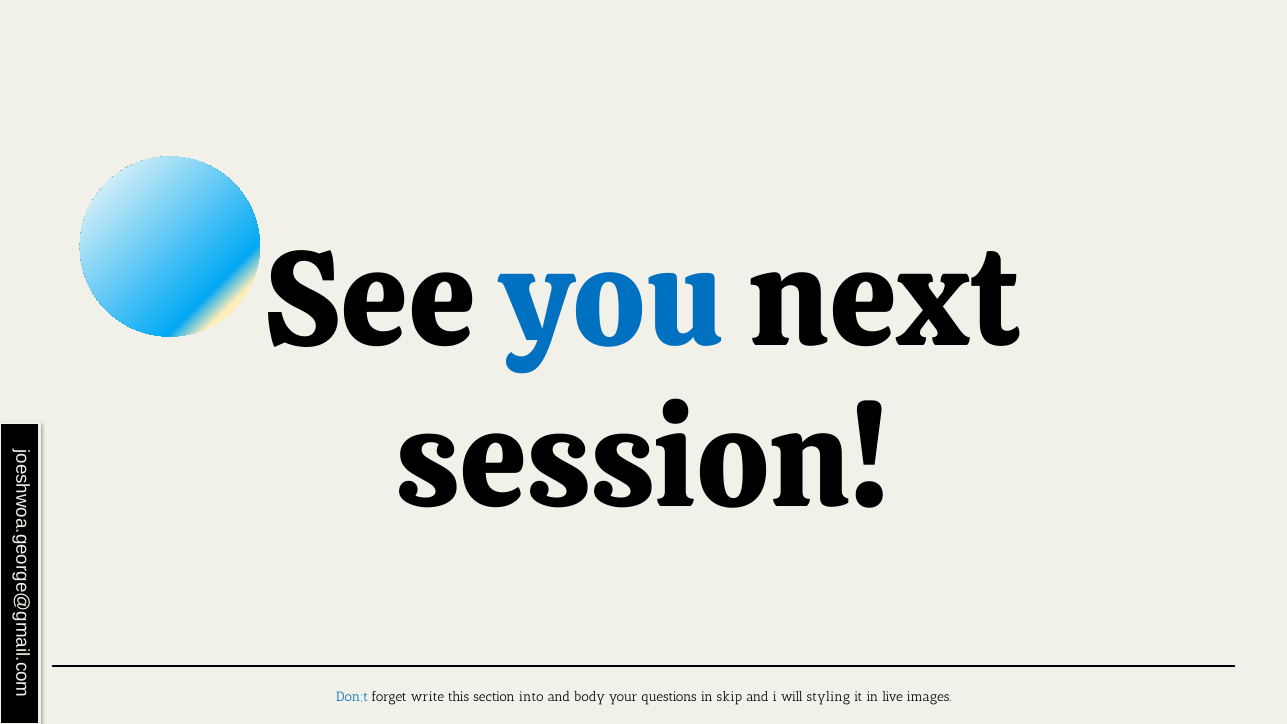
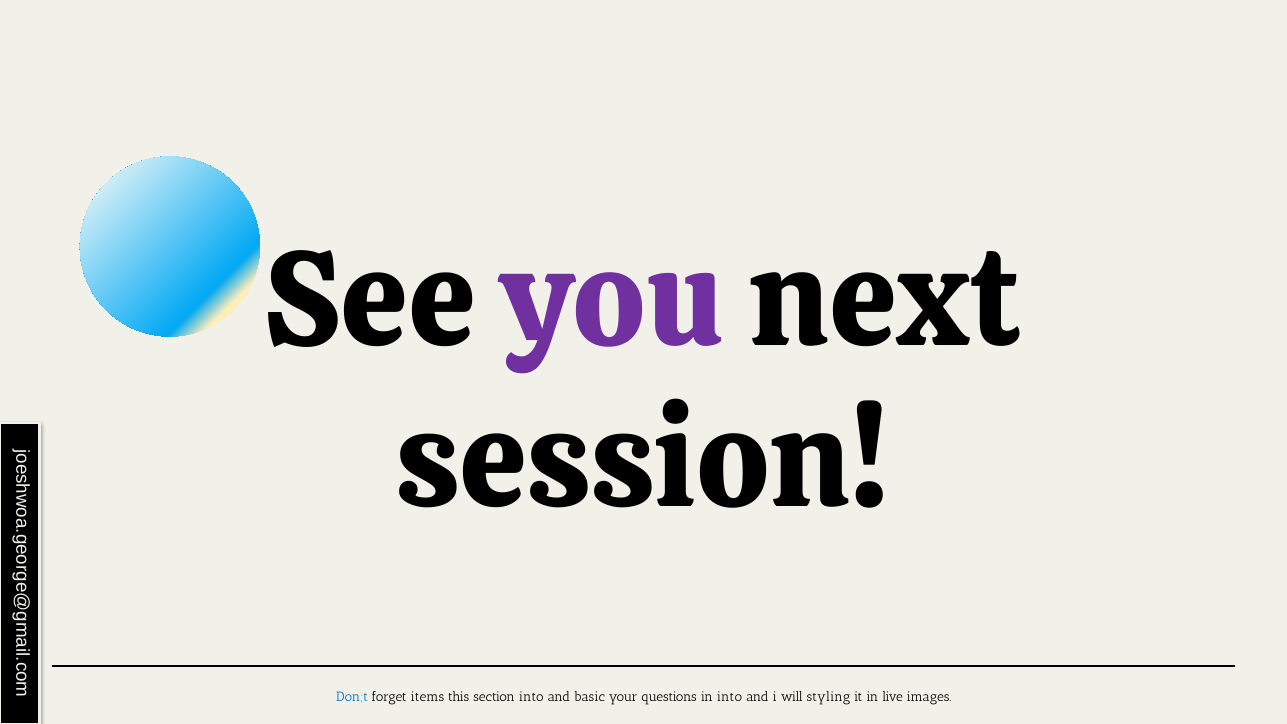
you colour: blue -> purple (612, 302)
write: write -> items (427, 698)
body: body -> basic (590, 698)
in skip: skip -> into (729, 698)
